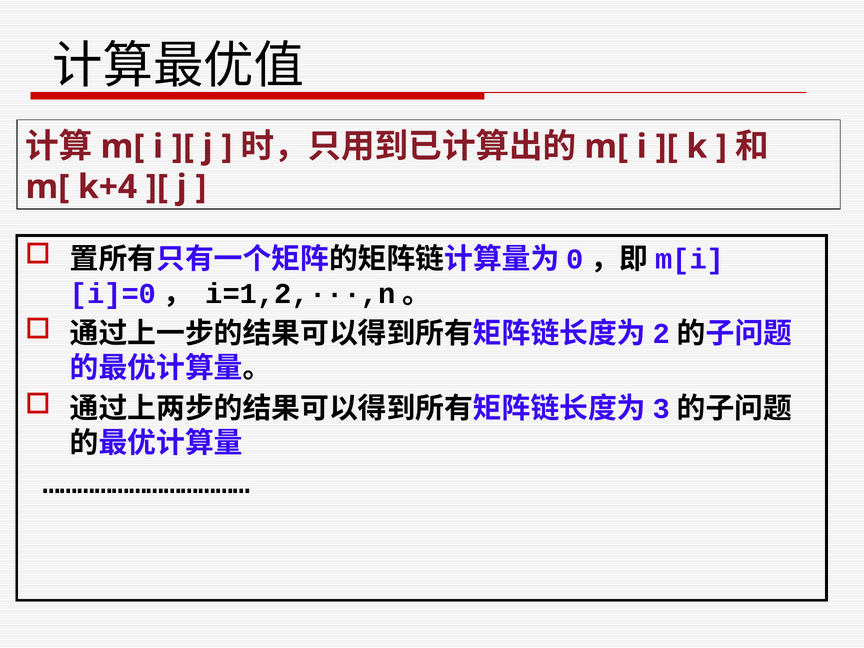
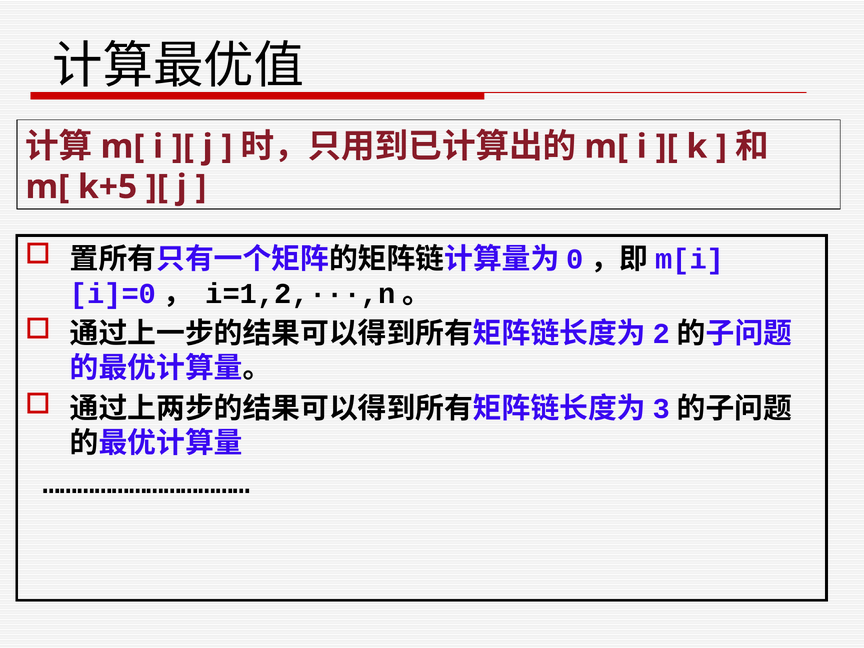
k+4: k+4 -> k+5 (108, 187)
